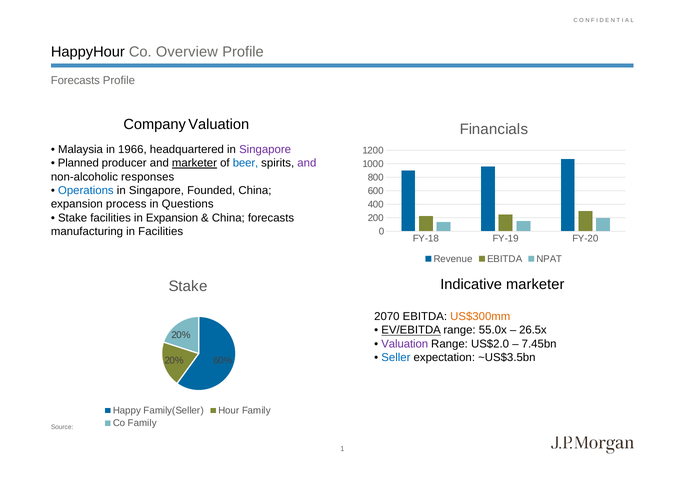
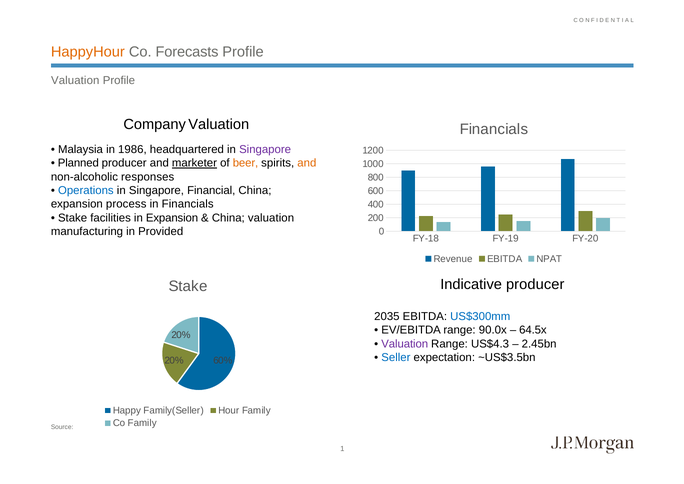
HappyHour colour: black -> orange (88, 52)
Overview: Overview -> Forecasts (187, 52)
Forecasts: Forecasts -> Valuation (75, 80)
1966: 1966 -> 1986 (132, 149)
beer colour: blue -> orange (245, 163)
and colour: purple -> orange (307, 163)
Founded: Founded -> Financial (211, 190)
in Questions: Questions -> Financials (188, 204)
China forecasts: forecasts -> valuation (271, 218)
in Facilities: Facilities -> Provided (161, 231)
Indicative marketer: marketer -> producer (535, 285)
2070: 2070 -> 2035 (387, 317)
US$300mm colour: orange -> blue (480, 317)
EV/EBITDA underline: present -> none (411, 330)
55.0x: 55.0x -> 90.0x (493, 330)
26.5x: 26.5x -> 64.5x (533, 330)
US$2.0: US$2.0 -> US$4.3 (490, 344)
7.45bn: 7.45bn -> 2.45bn (539, 344)
